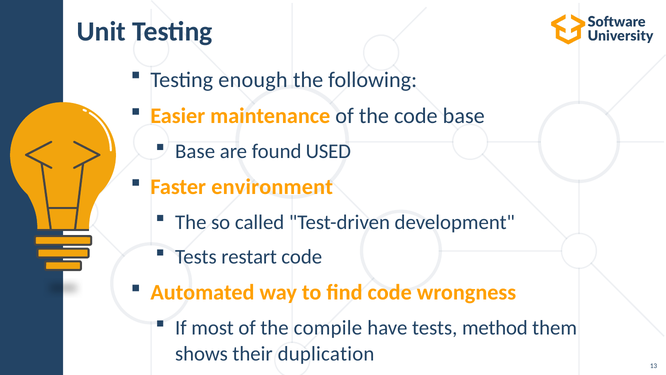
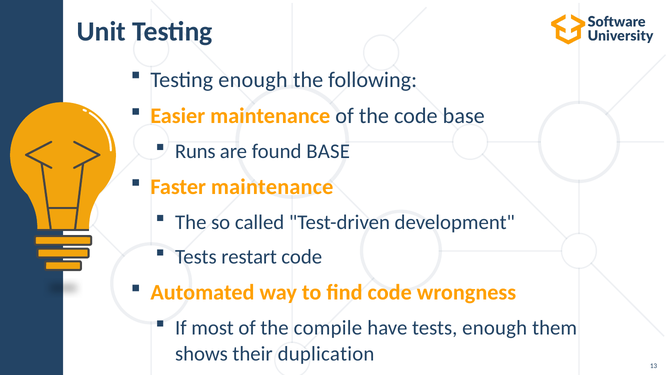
Base: Base -> Runs (195, 151)
found USED: USED -> BASE (328, 151)
Faster environment: environment -> maintenance (272, 187)
tests method: method -> enough (495, 328)
